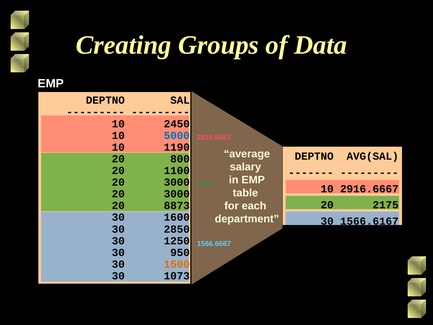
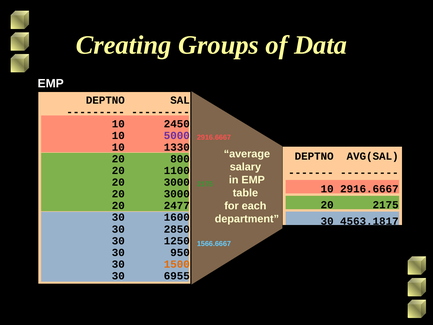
5000 colour: blue -> purple (177, 135)
1190: 1190 -> 1330 (177, 147)
8873: 8873 -> 2477 (177, 206)
1566.6167: 1566.6167 -> 4563.1817 (369, 221)
1073: 1073 -> 6955 (177, 276)
